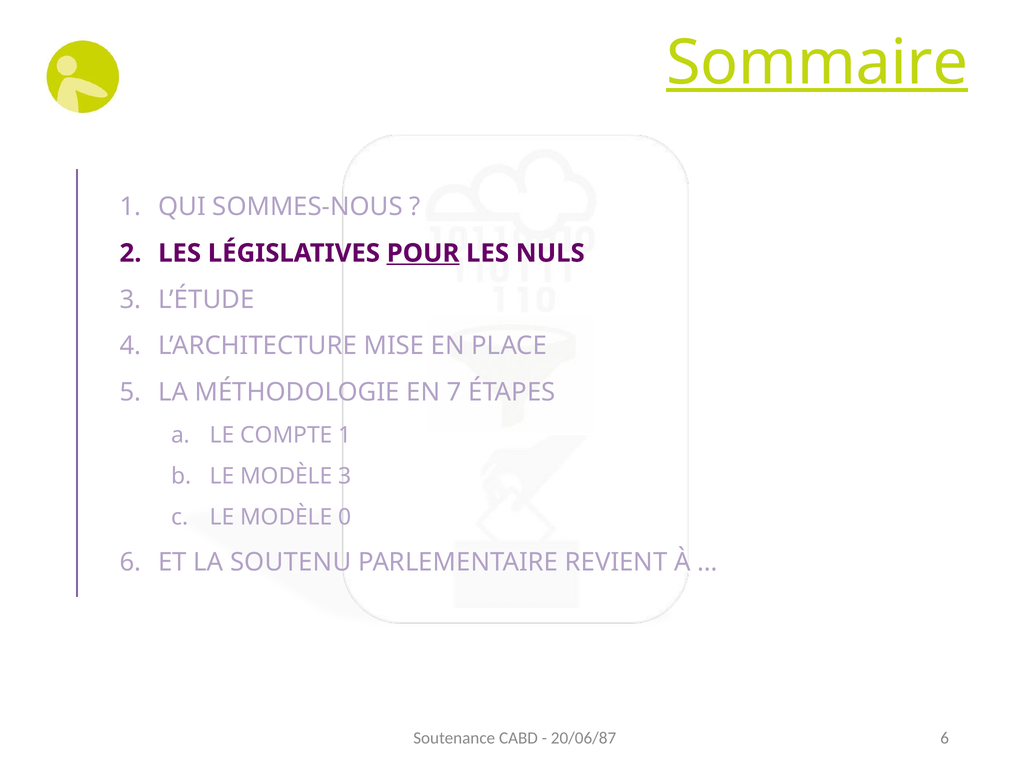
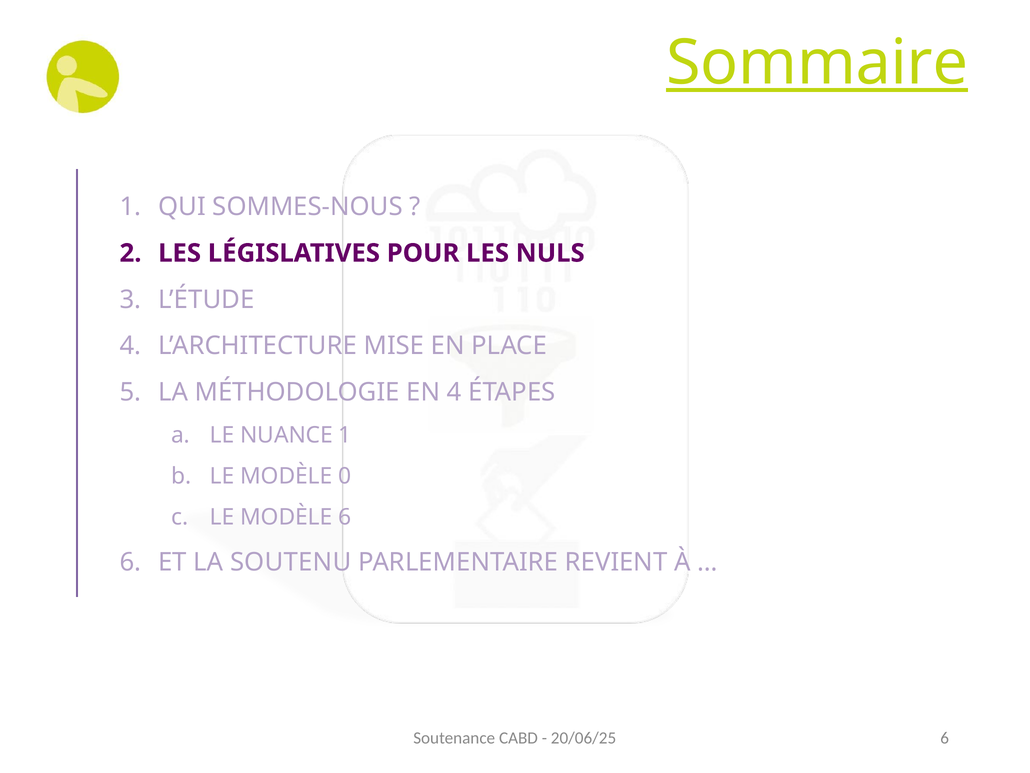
POUR underline: present -> none (423, 253)
EN 7: 7 -> 4 (454, 392)
COMPTE: COMPTE -> NUANCE (287, 435)
MODÈLE 3: 3 -> 0 (345, 476)
MODÈLE 0: 0 -> 6 (345, 517)
20/06/87: 20/06/87 -> 20/06/25 (584, 738)
